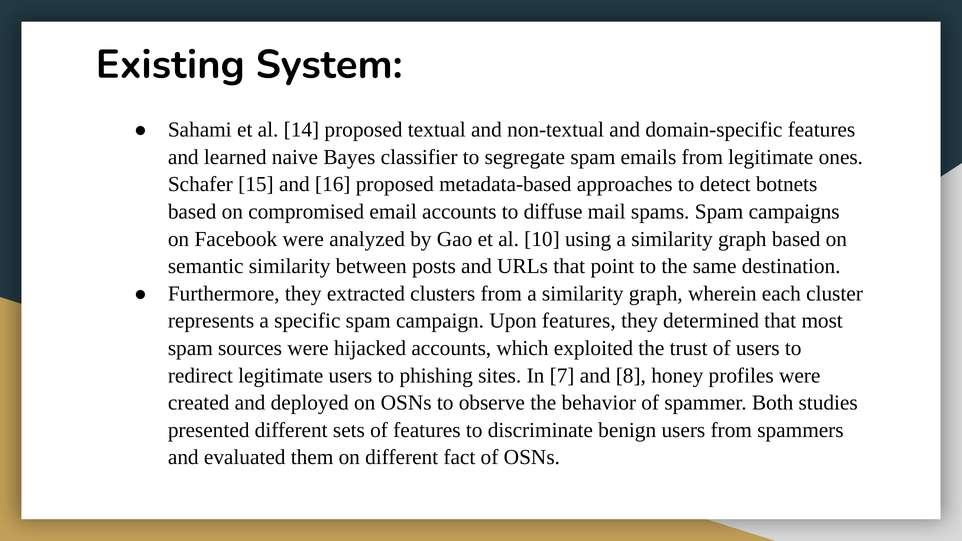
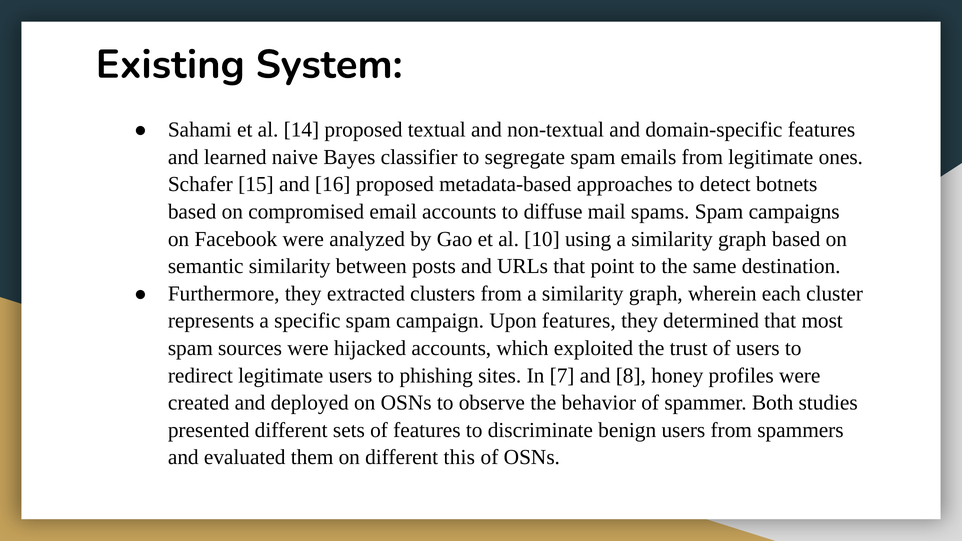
fact: fact -> this (459, 457)
